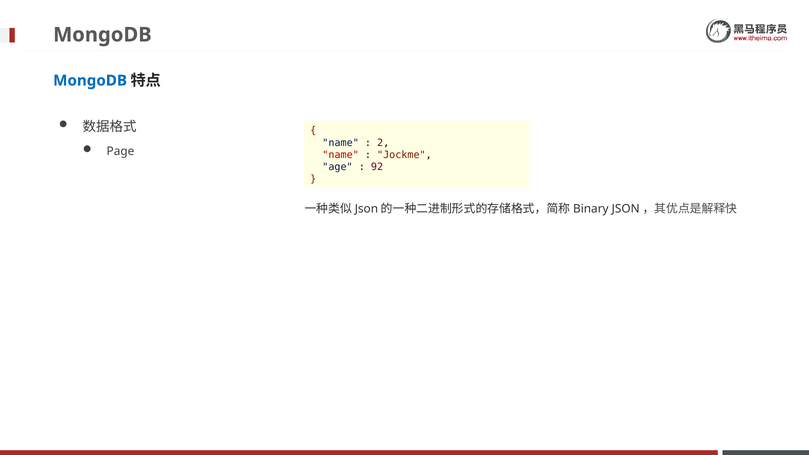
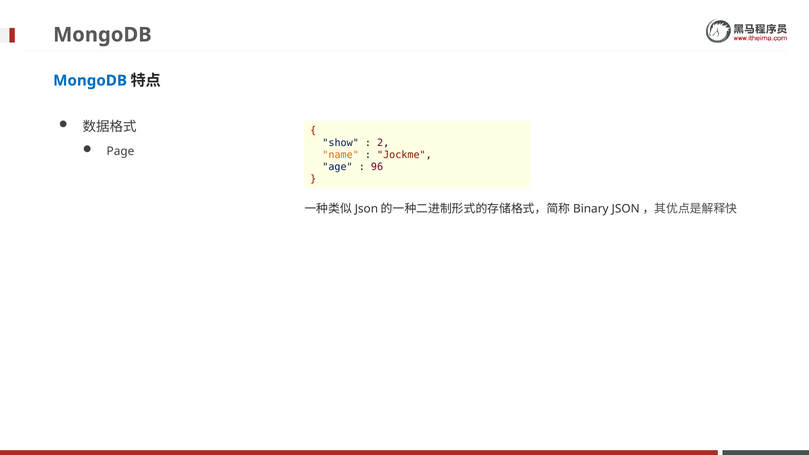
name: name -> show (341, 143)
name colour: red -> orange (341, 155)
92: 92 -> 96 (377, 167)
